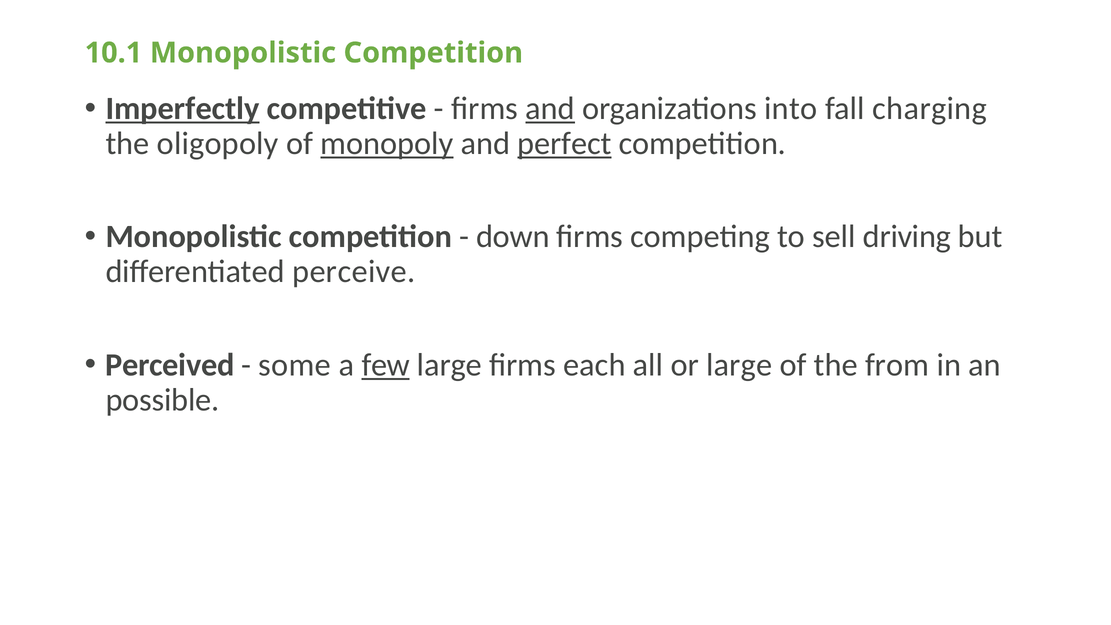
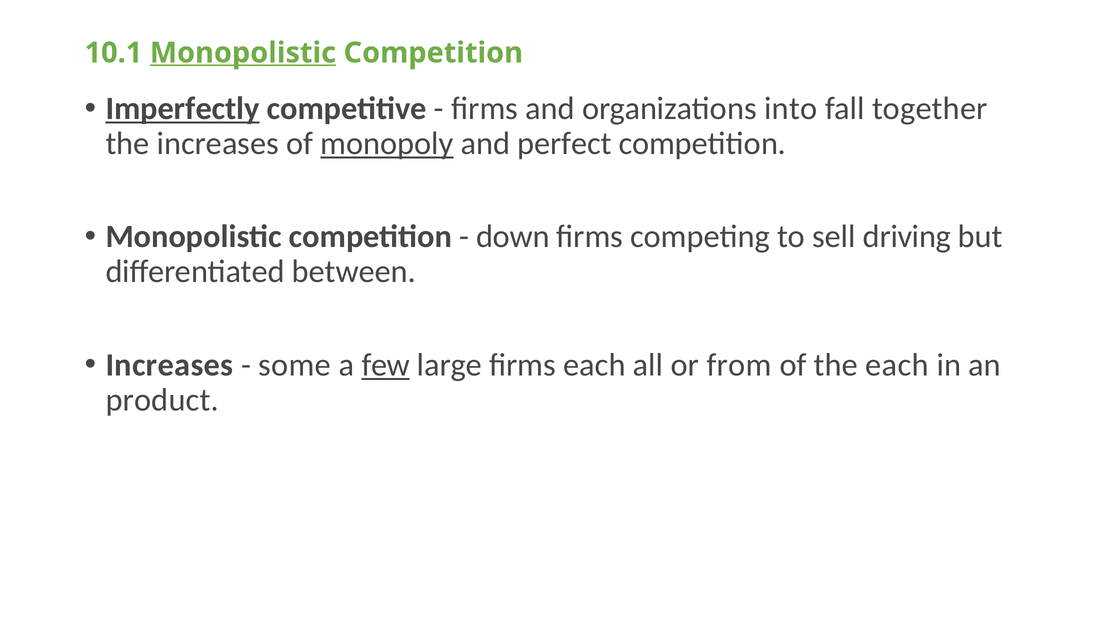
Monopolistic underline: none -> present (243, 53)
and underline: present -> none (550, 109)
charging: charging -> together (930, 109)
the oligopoly: oligopoly -> increases (218, 144)
perfect underline: present -> none (564, 144)
perceive: perceive -> between (354, 272)
Perceived: Perceived -> Increases (169, 365)
or large: large -> from (739, 365)
the from: from -> each (897, 365)
possible: possible -> product (162, 400)
